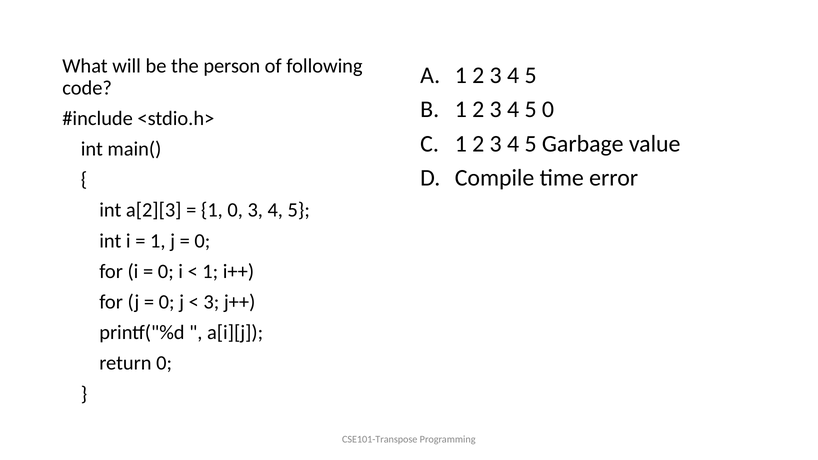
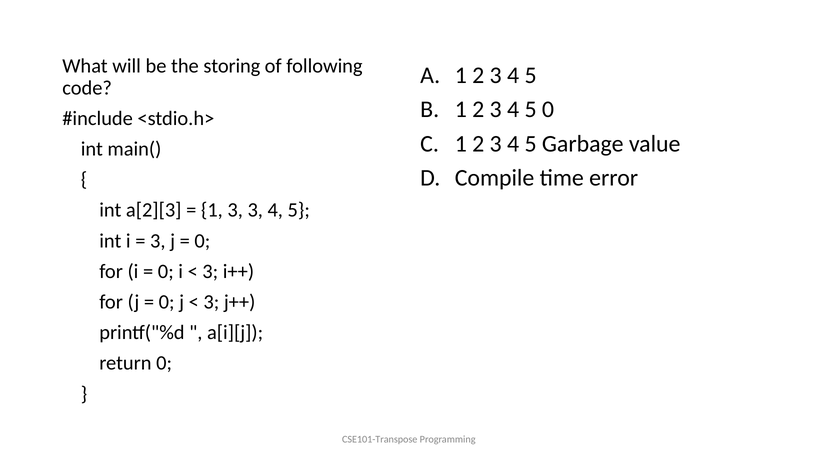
person: person -> storing (232, 66)
1 0: 0 -> 3 (235, 210)
1: 1 -> 3 (158, 241)
1: 1 -> 3 (210, 271)
